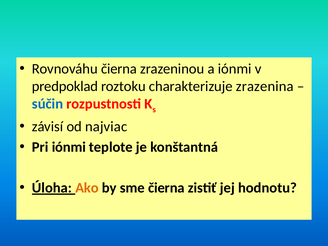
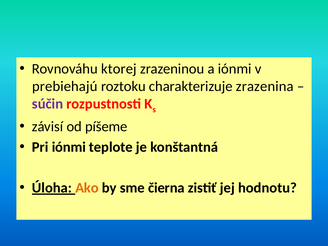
Rovnováhu čierna: čierna -> ktorej (119, 69)
predpoklad: predpoklad -> prebiehajú (65, 86)
súčin colour: blue -> purple (48, 104)
najviac: najviac -> píšeme (106, 127)
